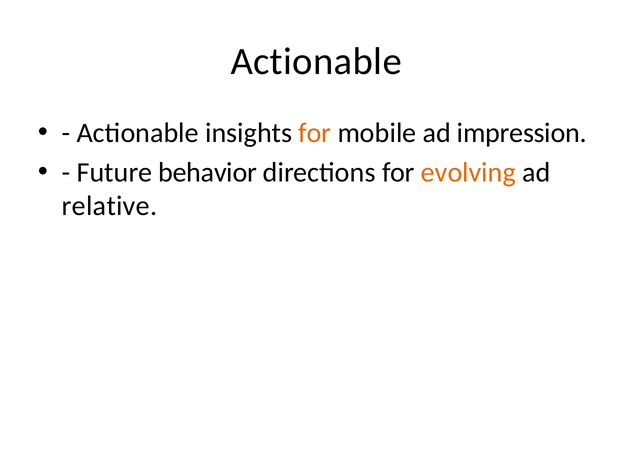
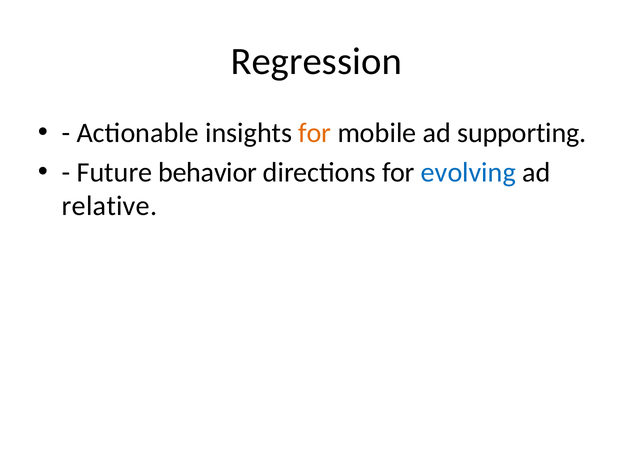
Actionable: Actionable -> Regression (316, 61)
impression: impression -> supporting (522, 133)
evolving colour: orange -> blue (468, 172)
